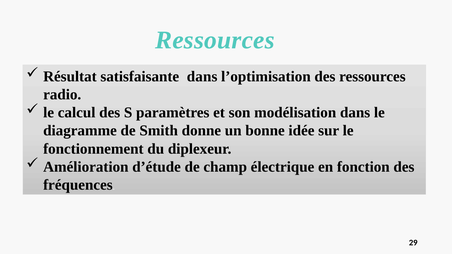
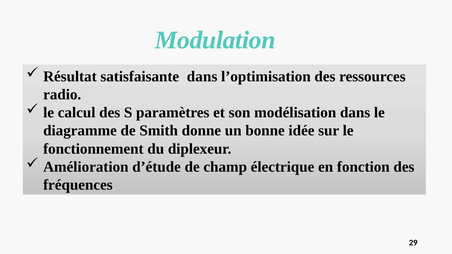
Ressources: Ressources -> Modulation (215, 40)
